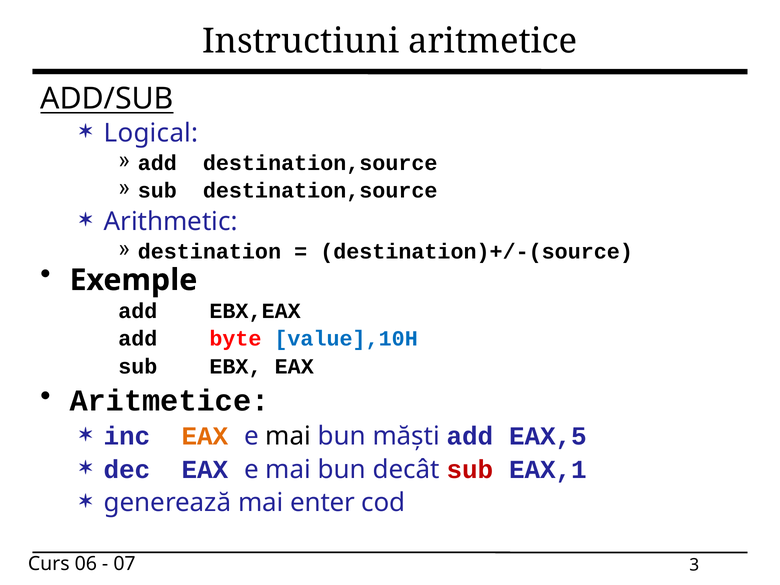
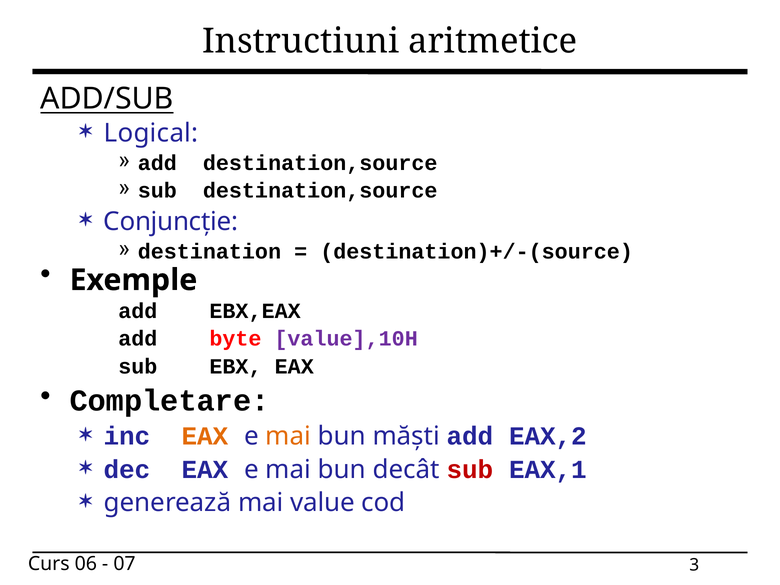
Arithmetic: Arithmetic -> Conjuncție (171, 222)
value],10H colour: blue -> purple (346, 339)
Aritmetice: Aritmetice -> Completare (170, 401)
mai colour: black -> orange (288, 436)
EAX,5: EAX,5 -> EAX,2 (548, 436)
enter: enter -> value (323, 503)
